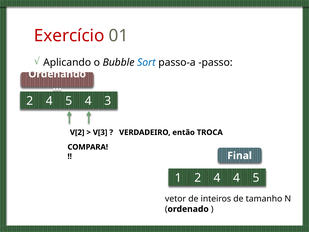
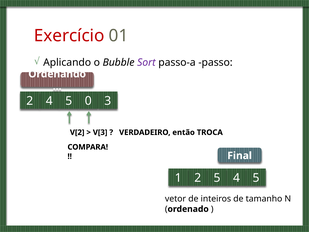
Sort colour: blue -> purple (146, 62)
5 4: 4 -> 0 (88, 101)
2 4: 4 -> 5 (217, 178)
